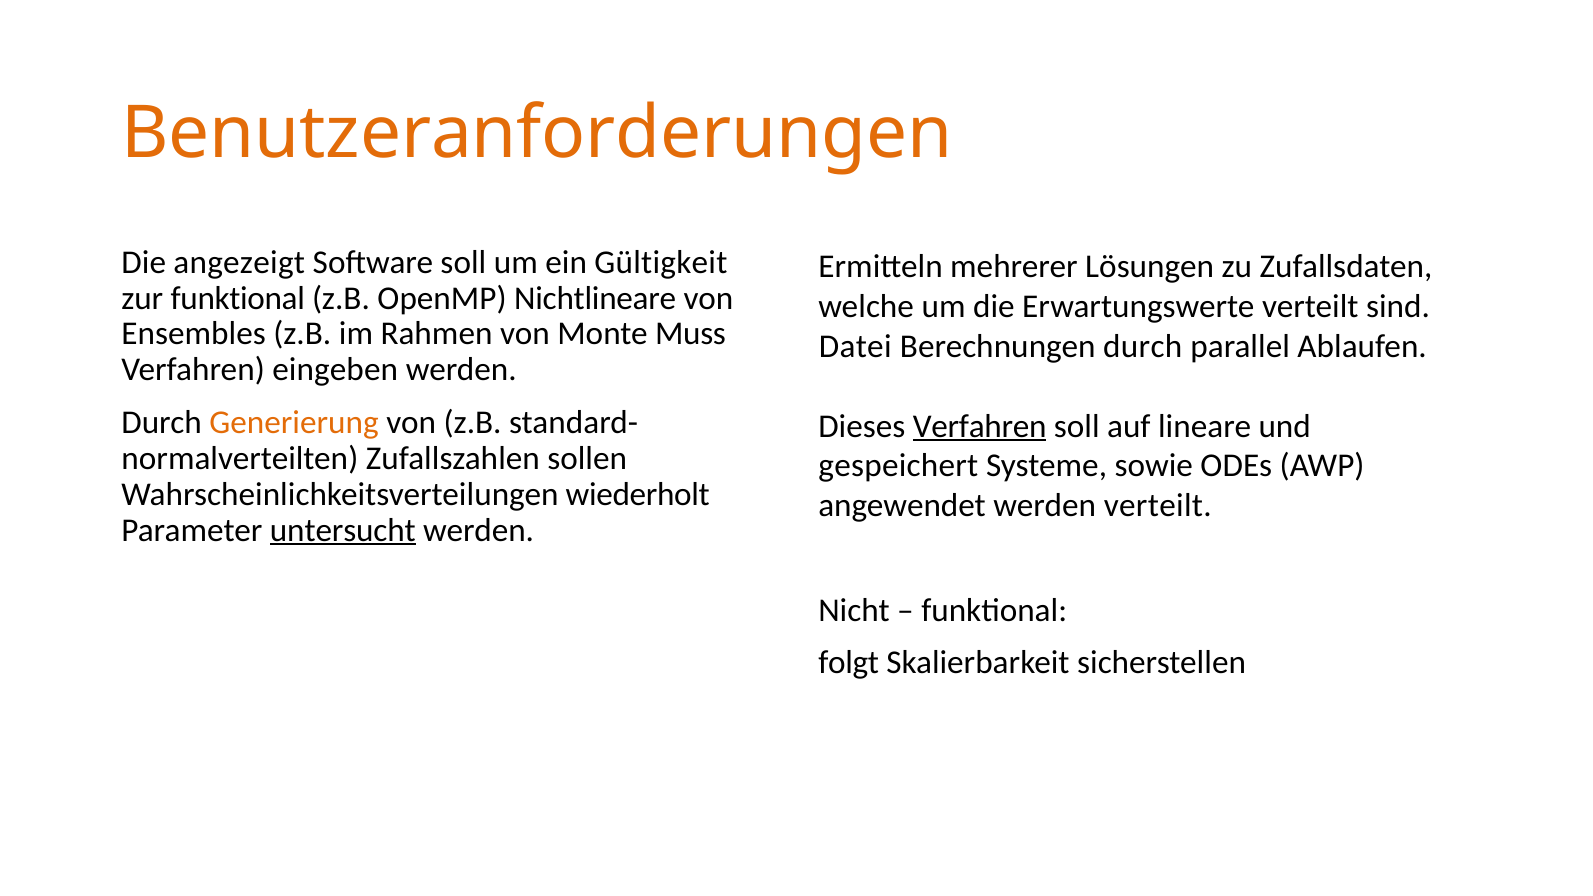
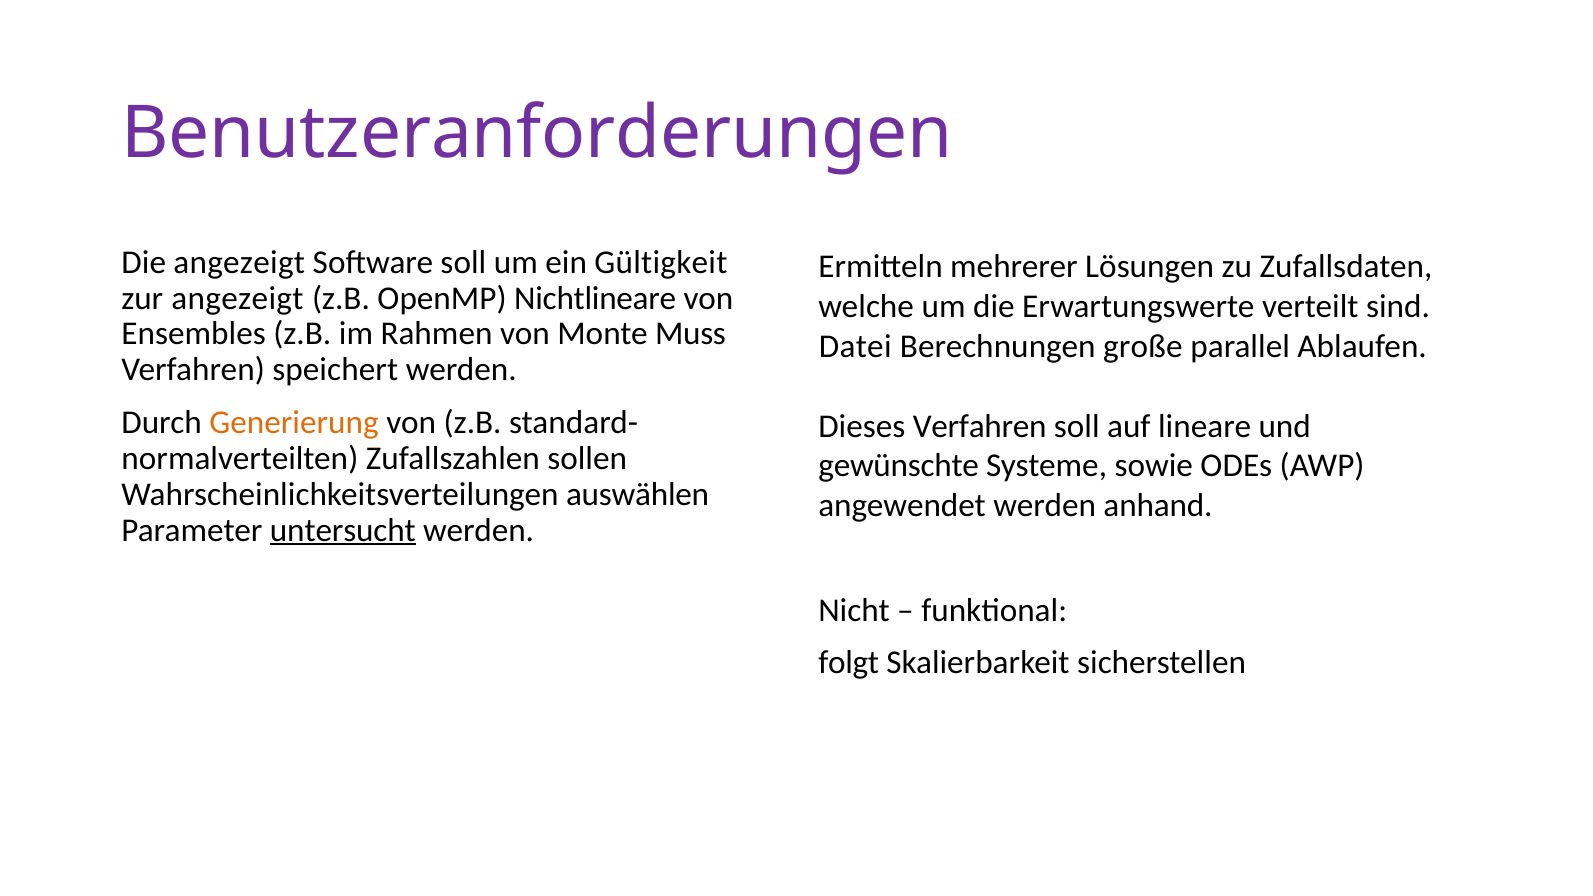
Benutzeranforderungen colour: orange -> purple (537, 134)
zur funktional: funktional -> angezeigt (237, 298)
Berechnungen durch: durch -> große (1143, 346)
eingeben: eingeben -> speichert (335, 370)
Verfahren underline: present -> none (980, 426)
gespeichert: gespeichert -> gewünschte (899, 466)
wiederholt: wiederholt -> auswählen (638, 494)
werden verteilt: verteilt -> anhand (1158, 506)
